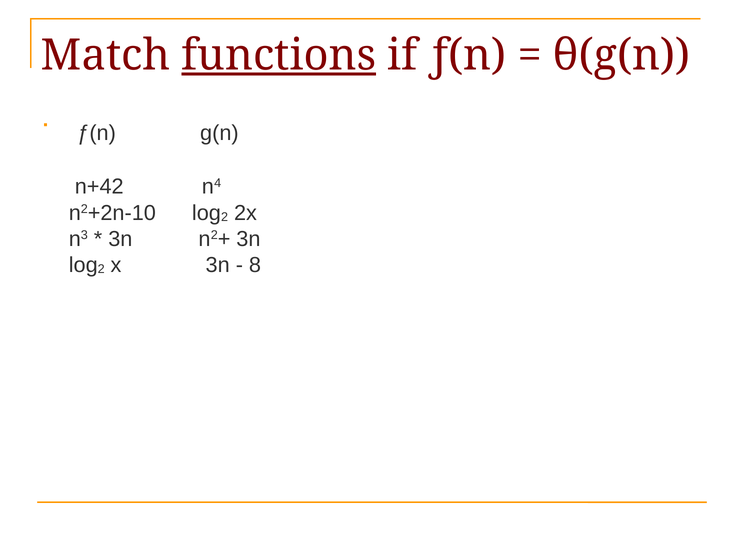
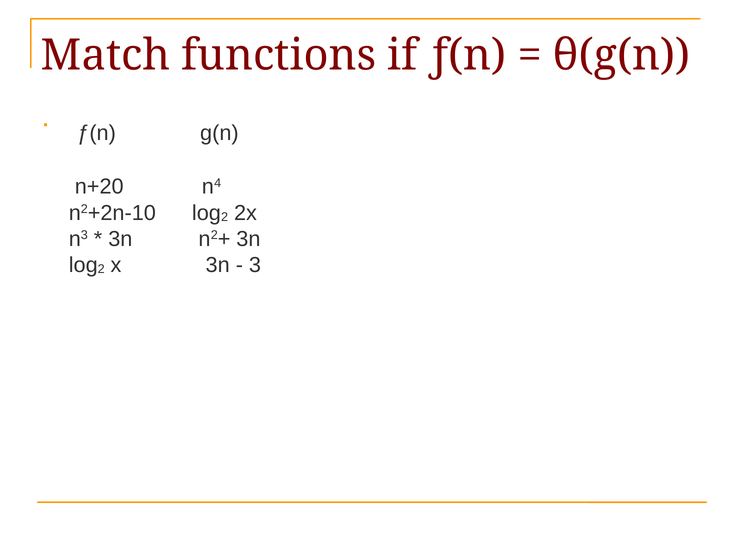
functions underline: present -> none (279, 55)
n+42: n+42 -> n+20 (99, 187)
8: 8 -> 3 (255, 265)
